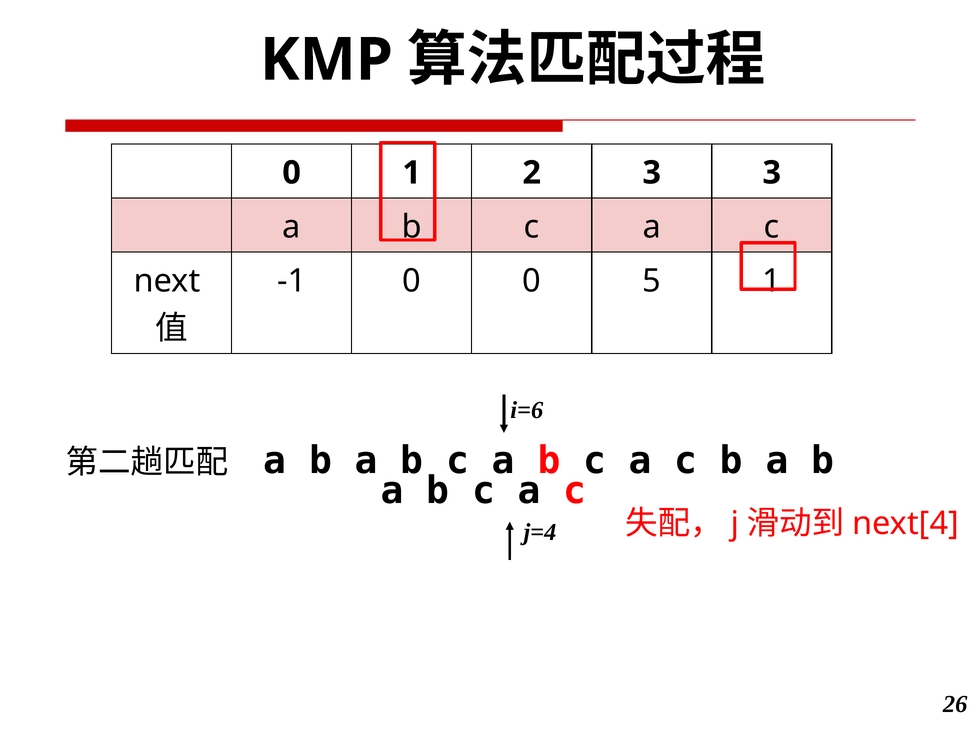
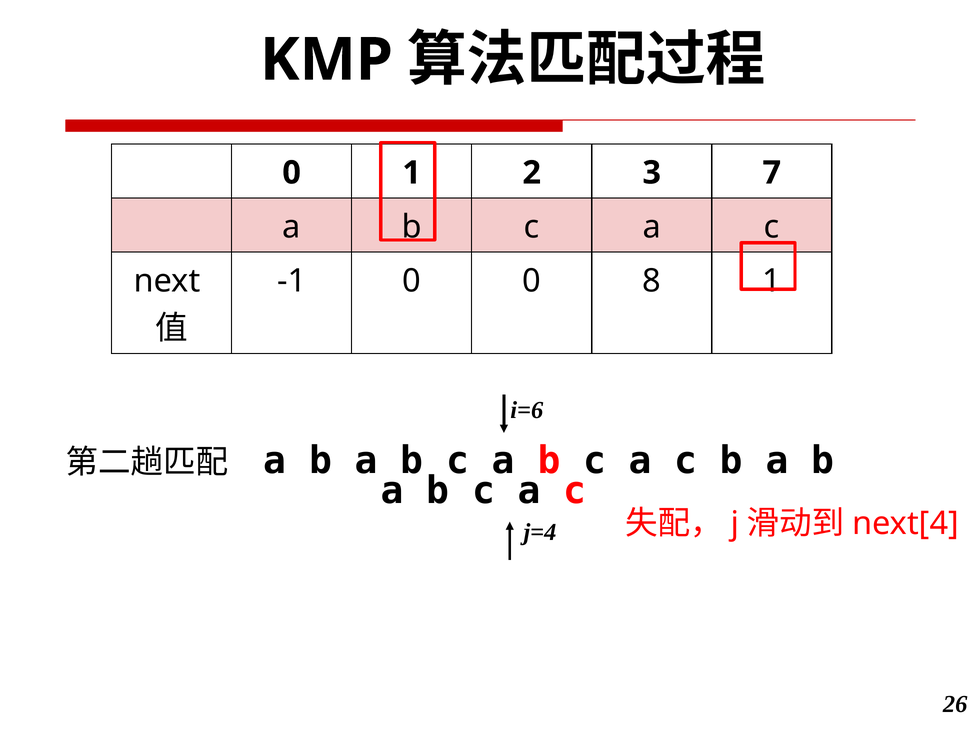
3 3: 3 -> 7 (772, 173)
5: 5 -> 8 (652, 281)
